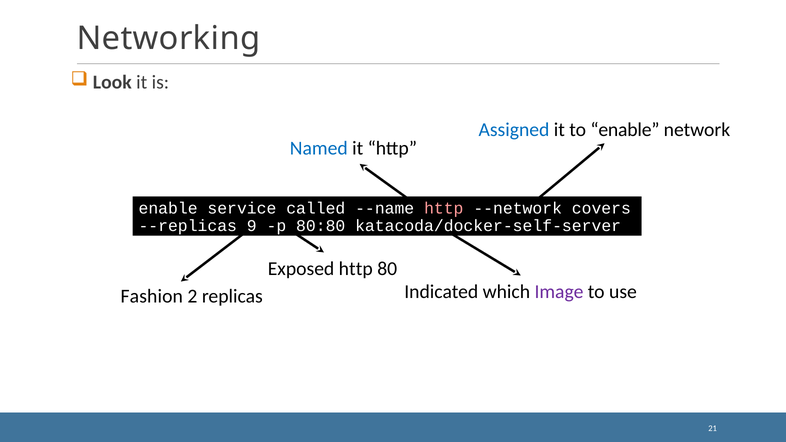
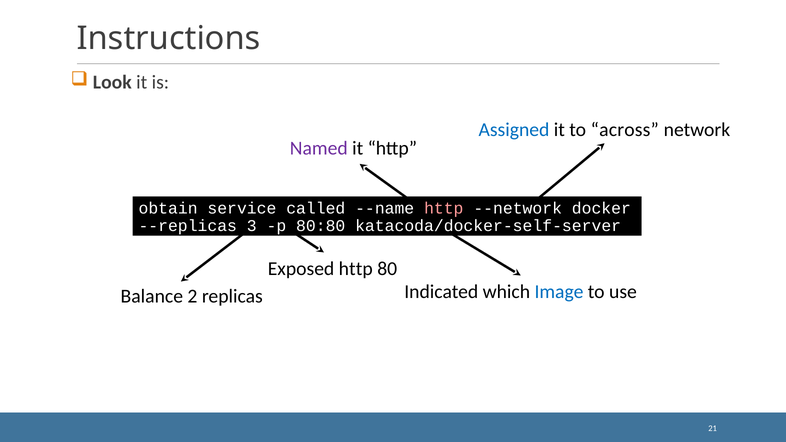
Networking: Networking -> Instructions (169, 39)
to enable: enable -> across (625, 130)
Named colour: blue -> purple (319, 148)
enable: enable -> obtain (168, 208)
covers: covers -> docker (601, 208)
9: 9 -> 3 (252, 226)
Image colour: purple -> blue (559, 292)
Fashion: Fashion -> Balance (152, 296)
